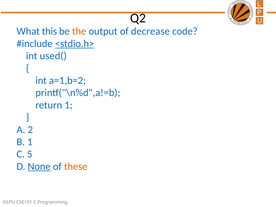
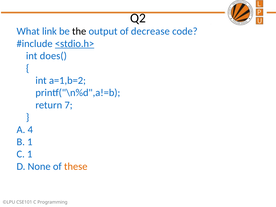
this: this -> link (49, 31)
the colour: orange -> black (79, 31)
used(: used( -> does( (53, 56)
return 1: 1 -> 7 (69, 105)
2: 2 -> 4 (30, 130)
C 5: 5 -> 1 (30, 154)
None underline: present -> none (39, 166)
